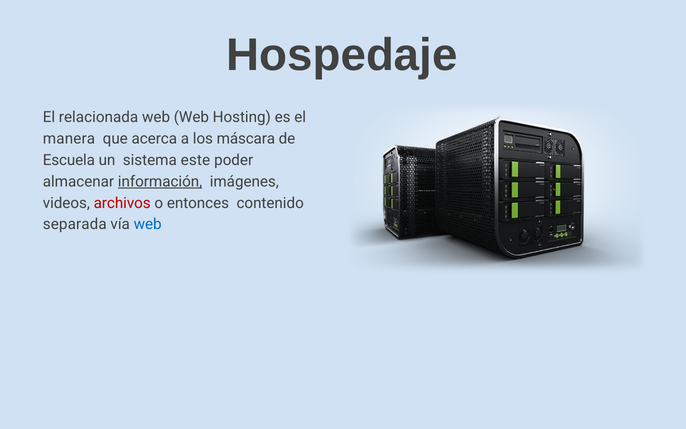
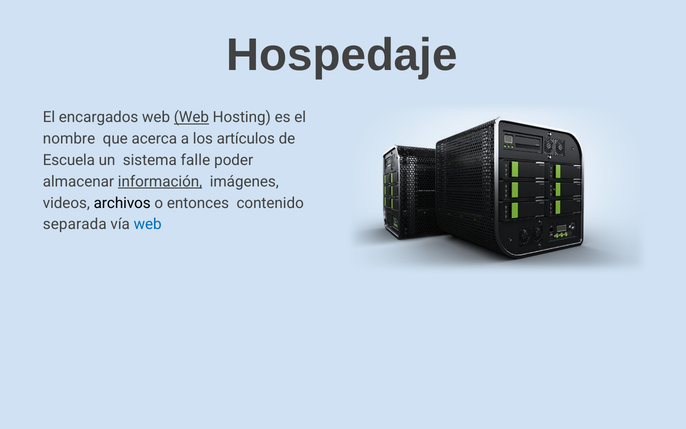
relacionada: relacionada -> encargados (99, 117)
Web underline: none -> present (191, 117)
manera: manera -> nombre (69, 139)
máscara: máscara -> artículos (246, 139)
este: este -> falle (195, 160)
archivos colour: red -> black (122, 203)
